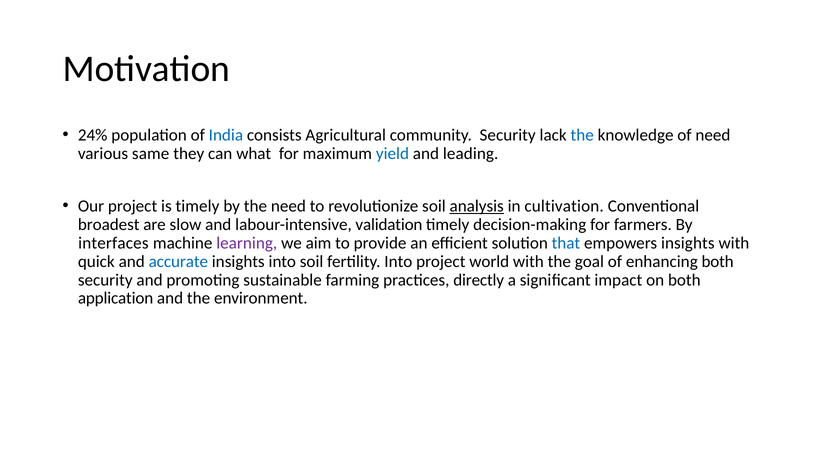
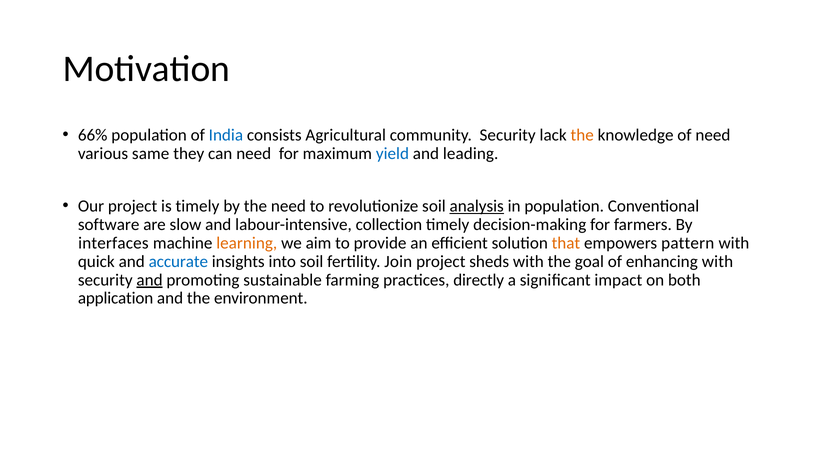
24%: 24% -> 66% (93, 135)
the colour: blue -> orange (582, 135)
can what: what -> need (254, 153)
in cultivation: cultivation -> population (564, 206)
broadest: broadest -> software (109, 225)
validation: validation -> collection (389, 225)
learning colour: purple -> orange (247, 243)
that colour: blue -> orange (566, 243)
empowers insights: insights -> pattern (688, 243)
fertility Into: Into -> Join (398, 262)
world: world -> sheds (489, 262)
enhancing both: both -> with (717, 262)
and underline: none -> present (150, 280)
